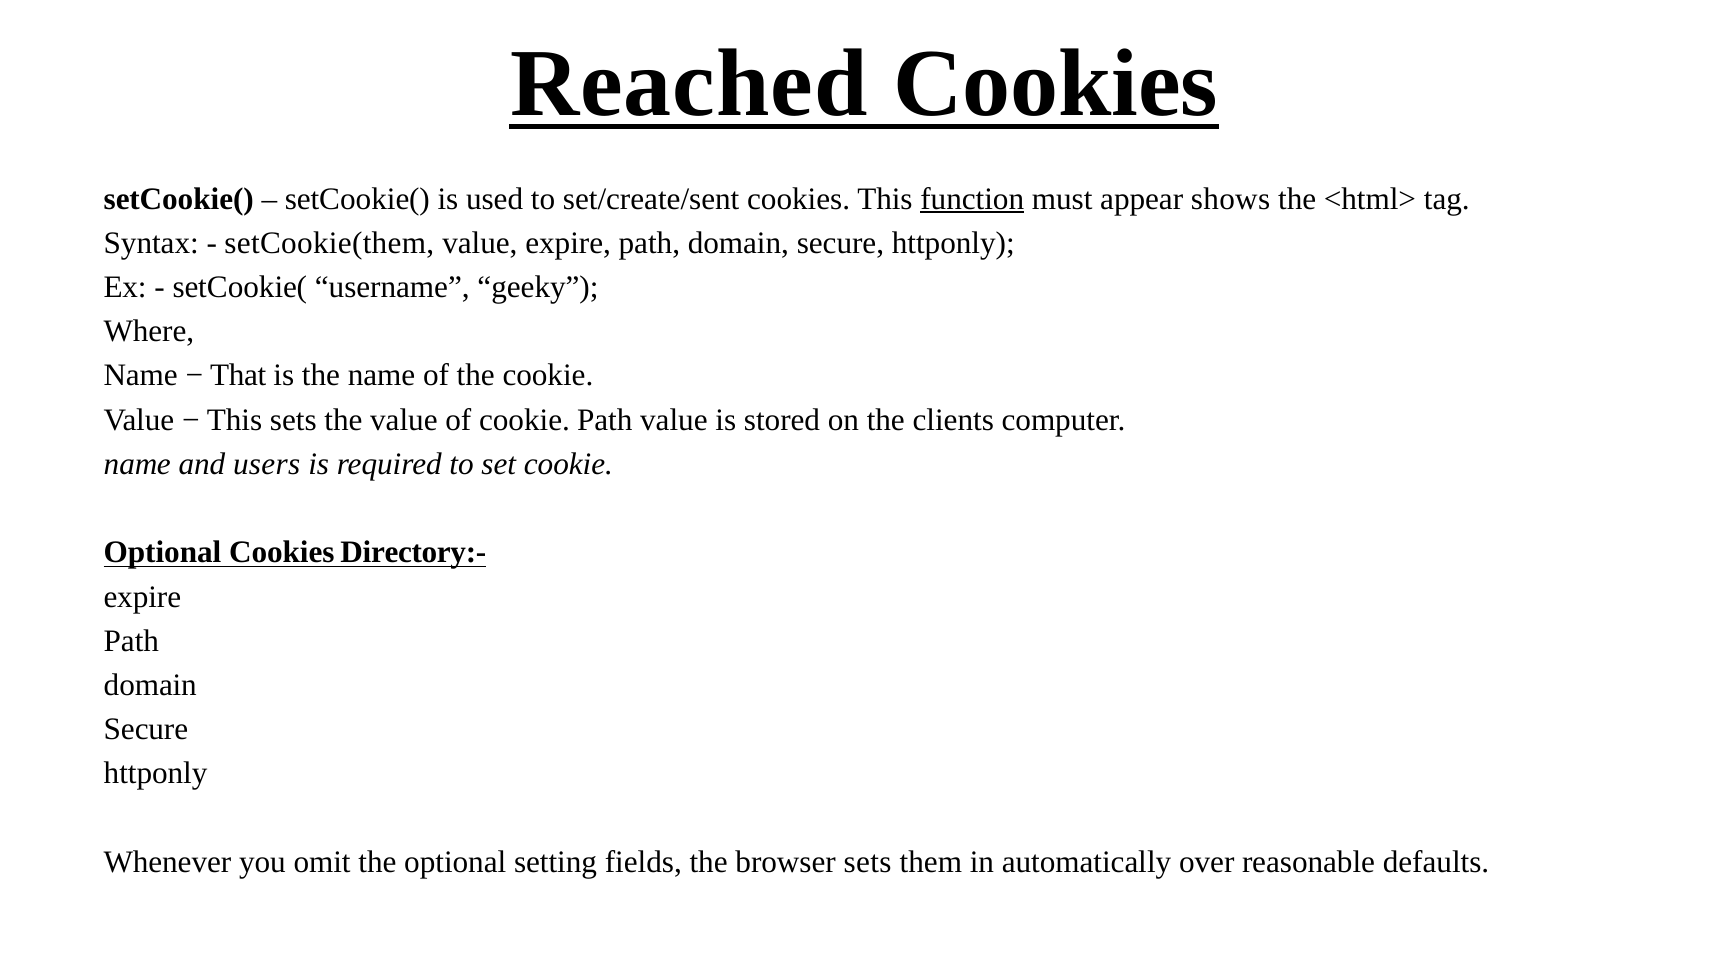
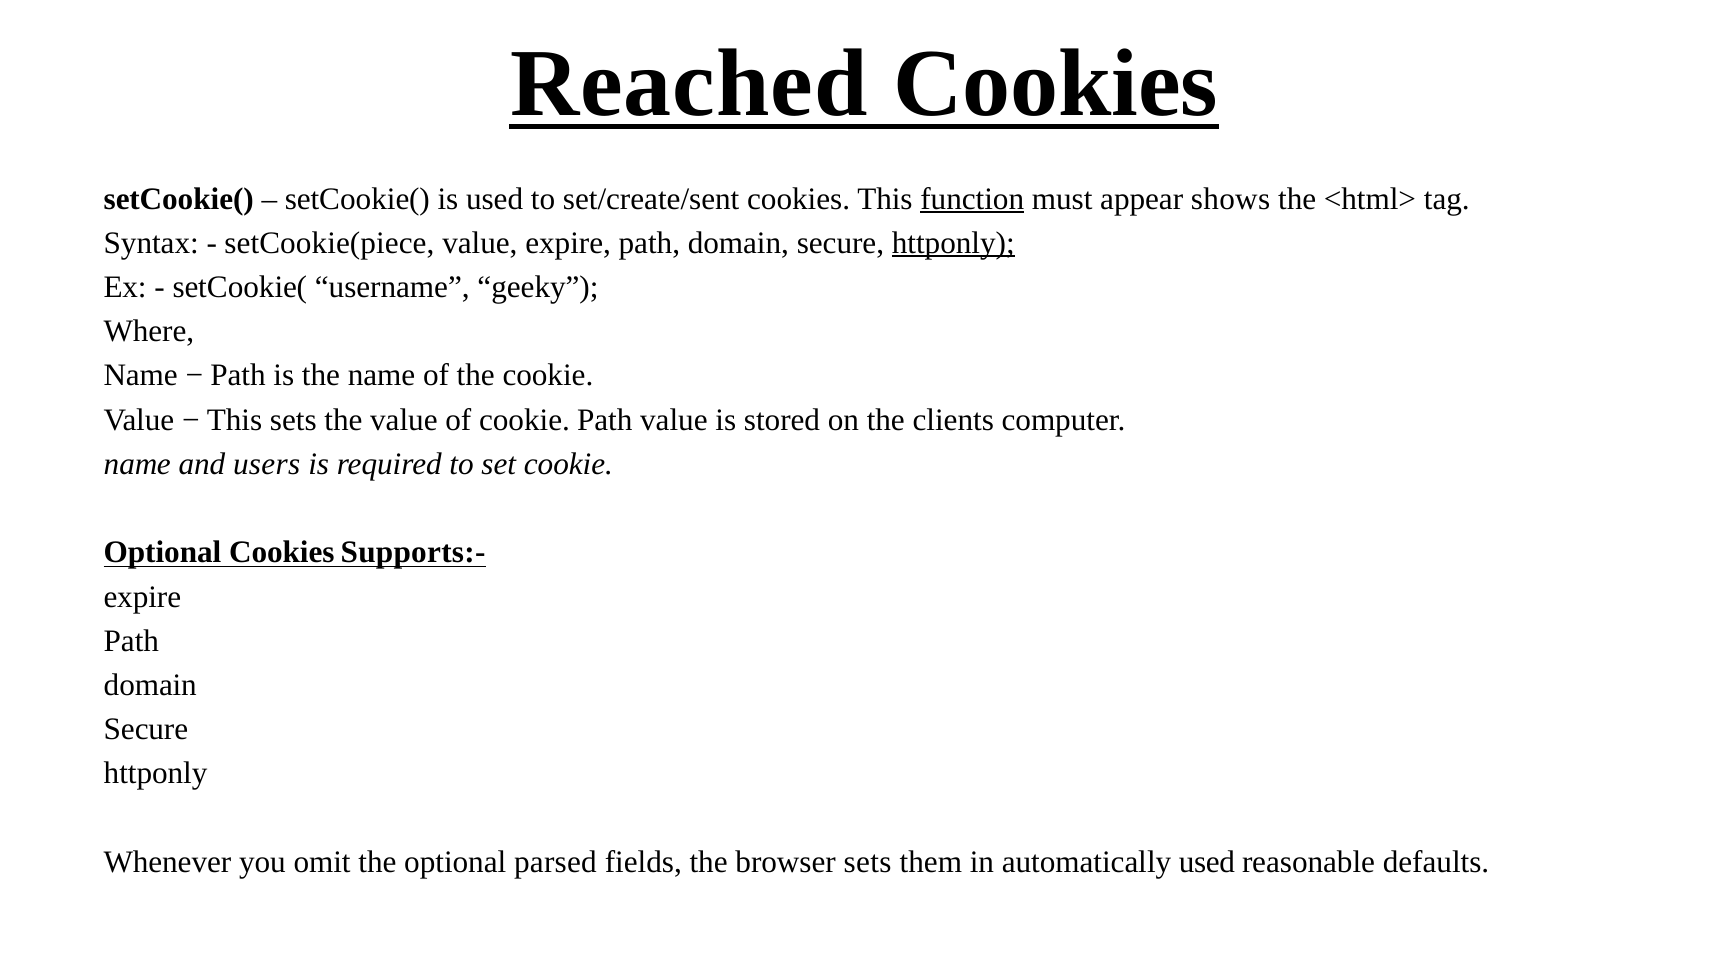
setCookie(them: setCookie(them -> setCookie(piece (329, 243)
httponly underline: none -> present (953, 243)
That: That -> Path (238, 376)
Directory:-: Directory:- -> Supports:- (413, 553)
setting: setting -> parsed (555, 862)
automatically over: over -> used (1207, 862)
